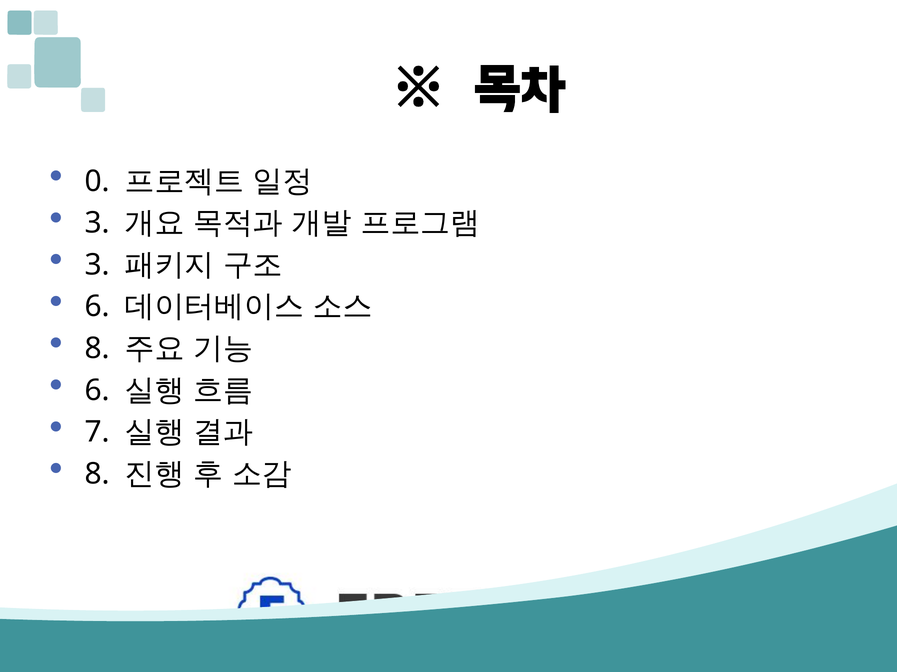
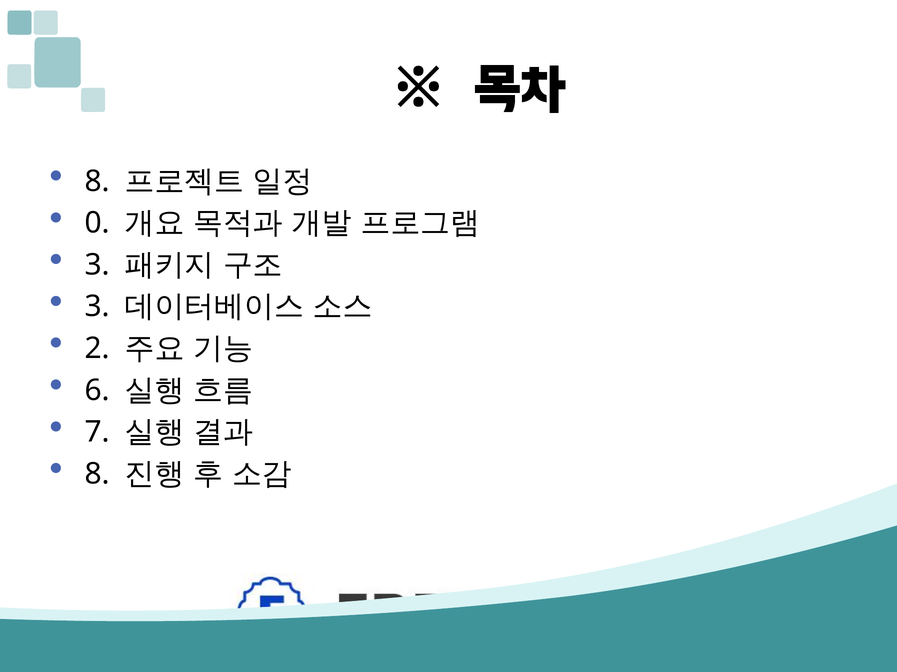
0: 0 -> 8 (97, 181)
3: 3 -> 0 (97, 223)
6: 6 -> 3 (97, 307)
8: 8 -> 2 (97, 349)
